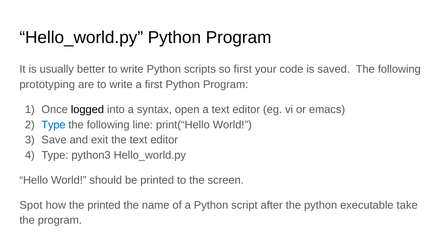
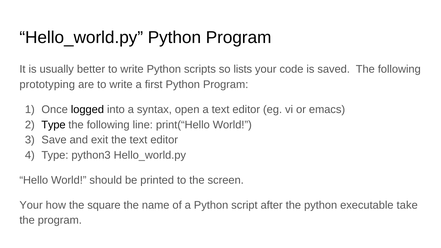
so first: first -> lists (243, 69)
Type colour: blue -> black (53, 125)
Spot: Spot -> Your (31, 205)
the printed: printed -> square (104, 205)
